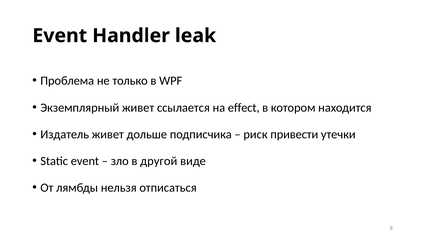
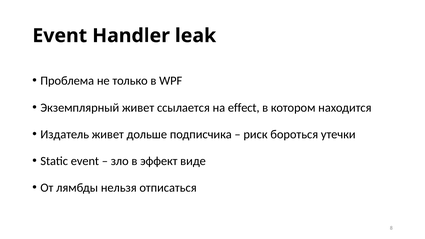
привести: привести -> бороться (294, 134)
другой: другой -> эффект (159, 161)
